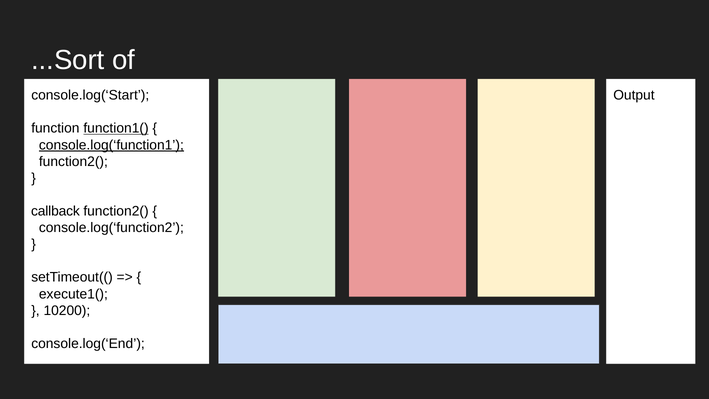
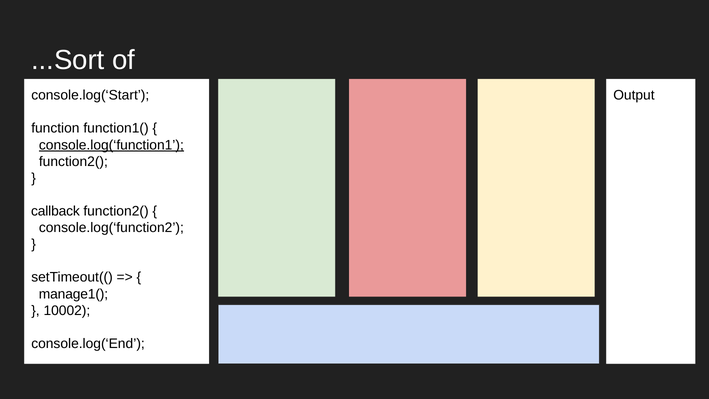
function1( underline: present -> none (116, 128)
execute1(: execute1( -> manage1( (73, 294)
10200: 10200 -> 10002 (67, 310)
